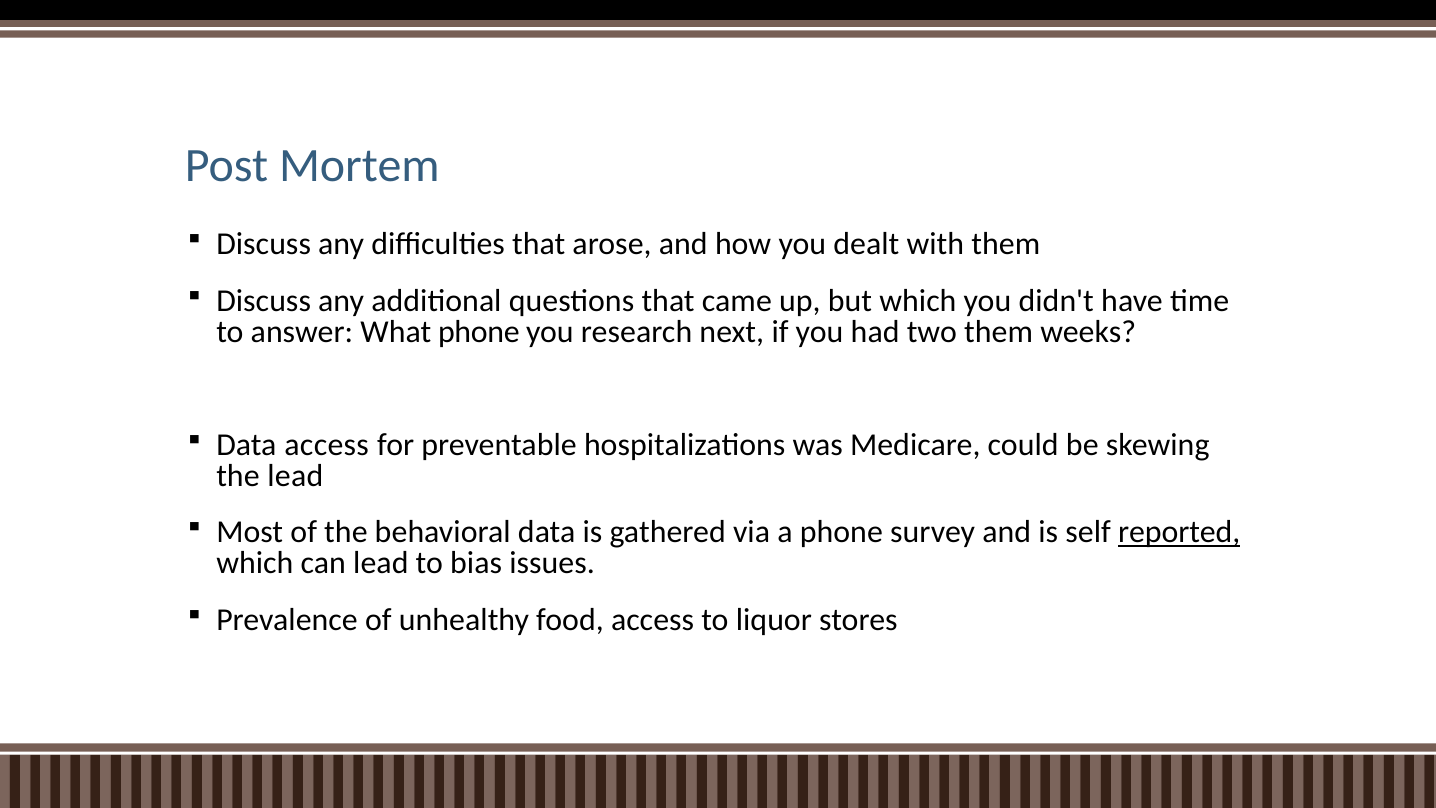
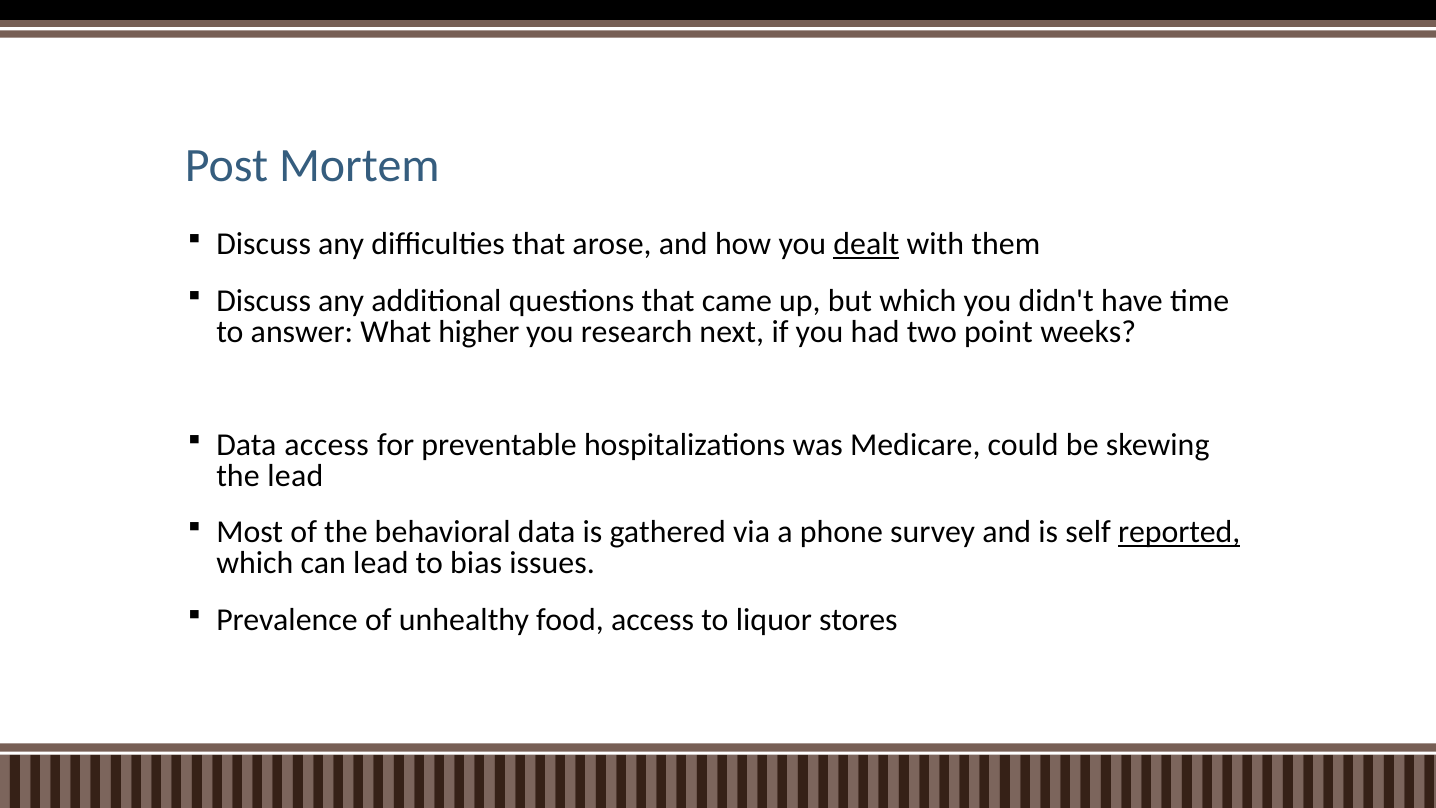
dealt underline: none -> present (866, 244)
What phone: phone -> higher (479, 332)
two them: them -> point (998, 332)
